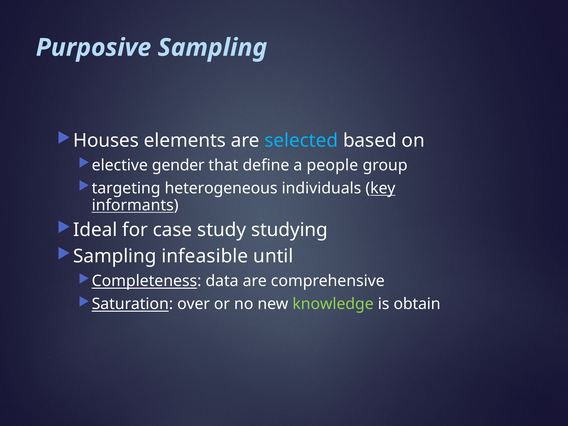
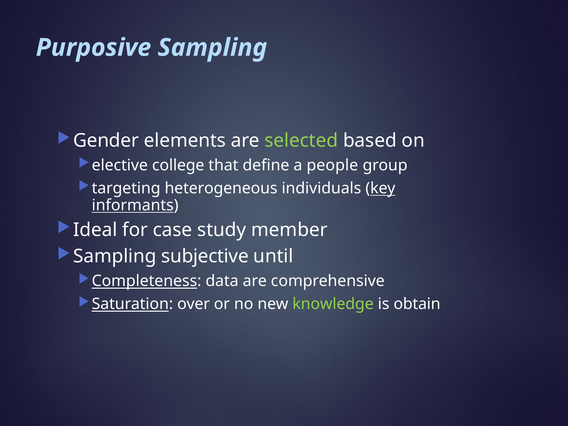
Houses: Houses -> Gender (106, 140)
selected colour: light blue -> light green (301, 140)
gender: gender -> college (178, 165)
studying: studying -> member (289, 230)
infeasible: infeasible -> subjective (205, 256)
